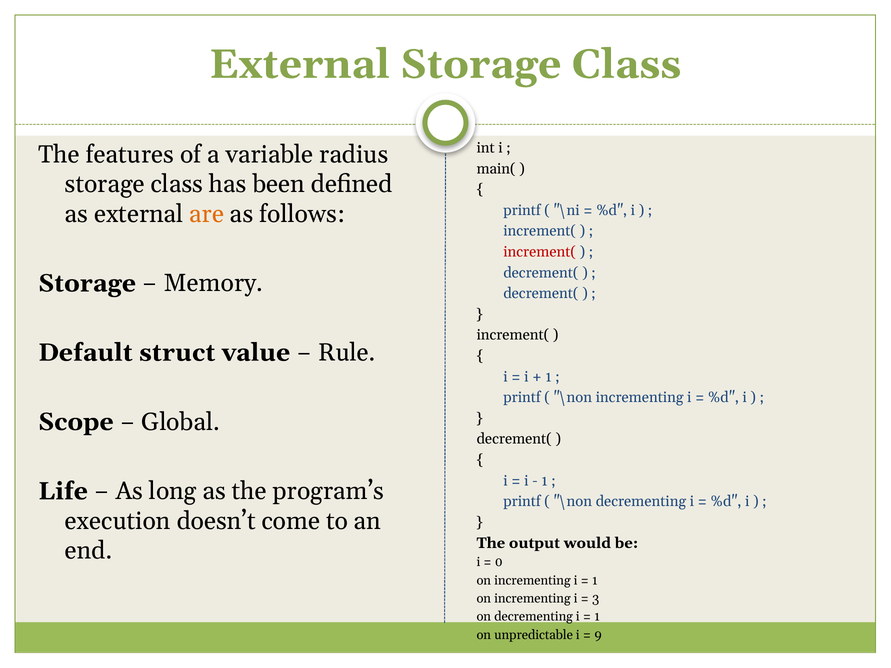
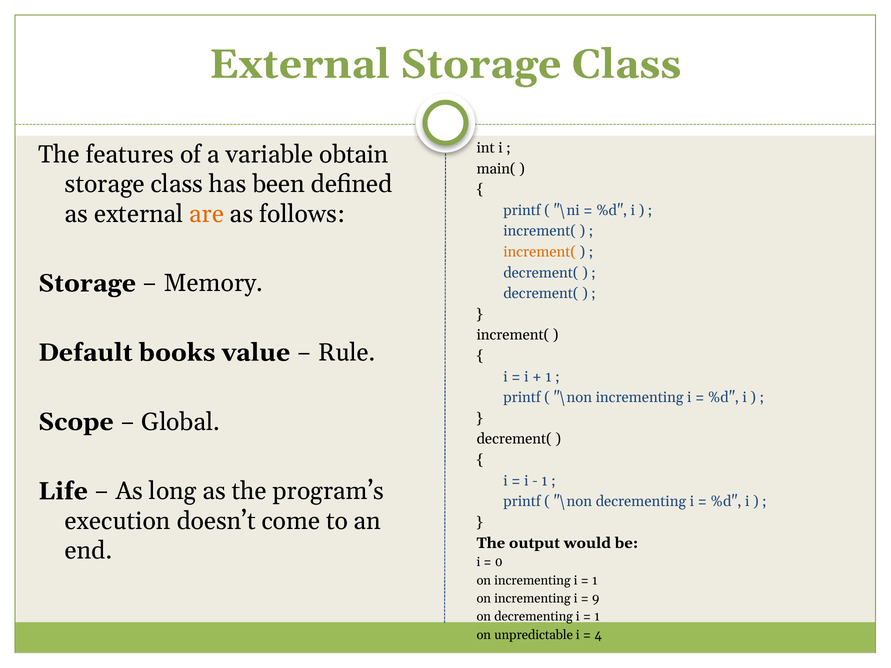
radius: radius -> obtain (354, 155)
increment( colour: red -> orange (540, 252)
struct: struct -> books (177, 353)
3: 3 -> 9 (596, 599)
9: 9 -> 4 (598, 635)
